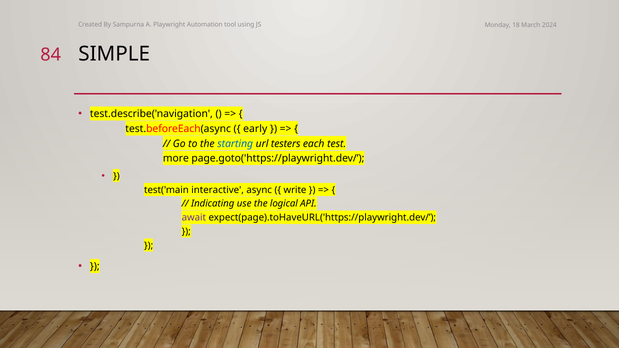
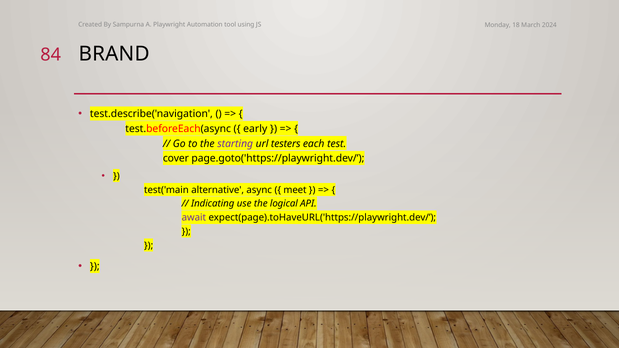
SIMPLE: SIMPLE -> BRAND (114, 54)
starting colour: blue -> purple (235, 144)
more: more -> cover (176, 159)
interactive: interactive -> alternative (218, 190)
write: write -> meet (295, 190)
